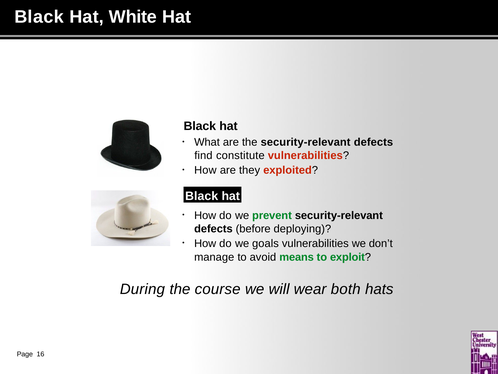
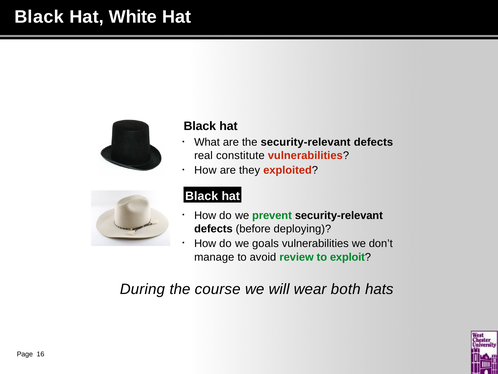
find: find -> real (203, 155)
means: means -> review (297, 257)
